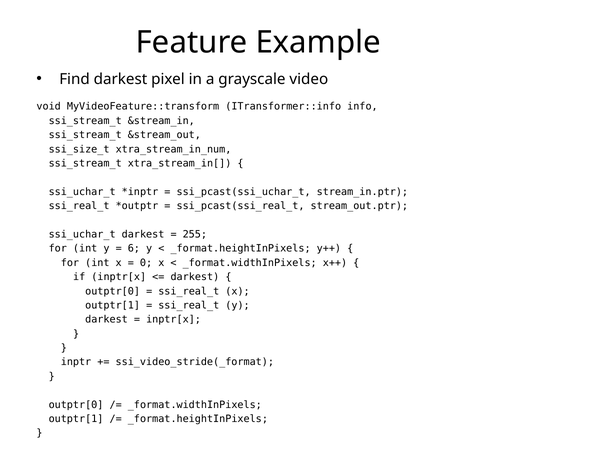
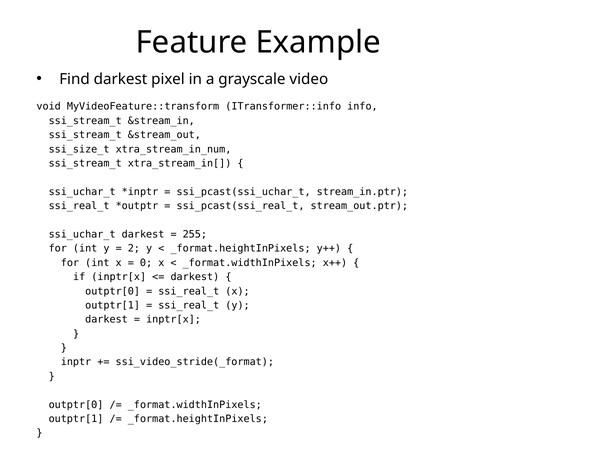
6: 6 -> 2 (134, 249)
